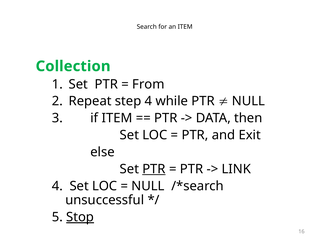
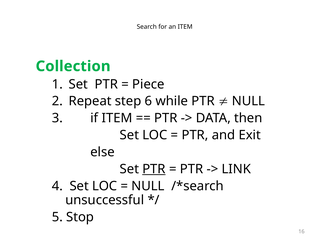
From: From -> Piece (148, 84)
step 4: 4 -> 6 (148, 101)
Stop underline: present -> none (80, 217)
